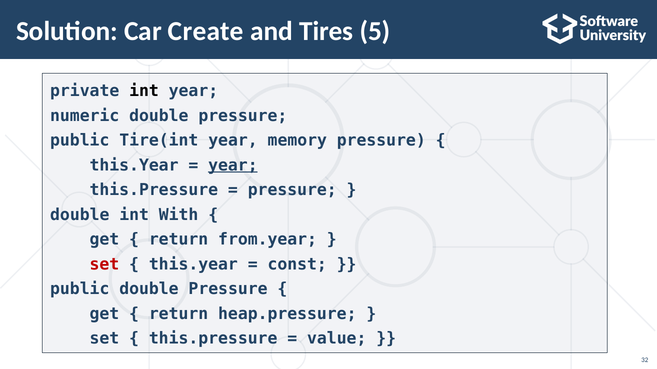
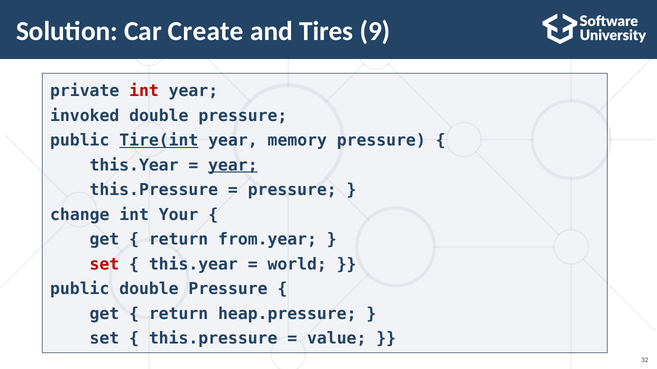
5: 5 -> 9 (375, 31)
int colour: black -> red (144, 91)
numeric: numeric -> invoked (85, 116)
Tire(int underline: none -> present (159, 141)
double: double -> change (80, 215)
With: With -> Your (179, 215)
const: const -> world (297, 265)
